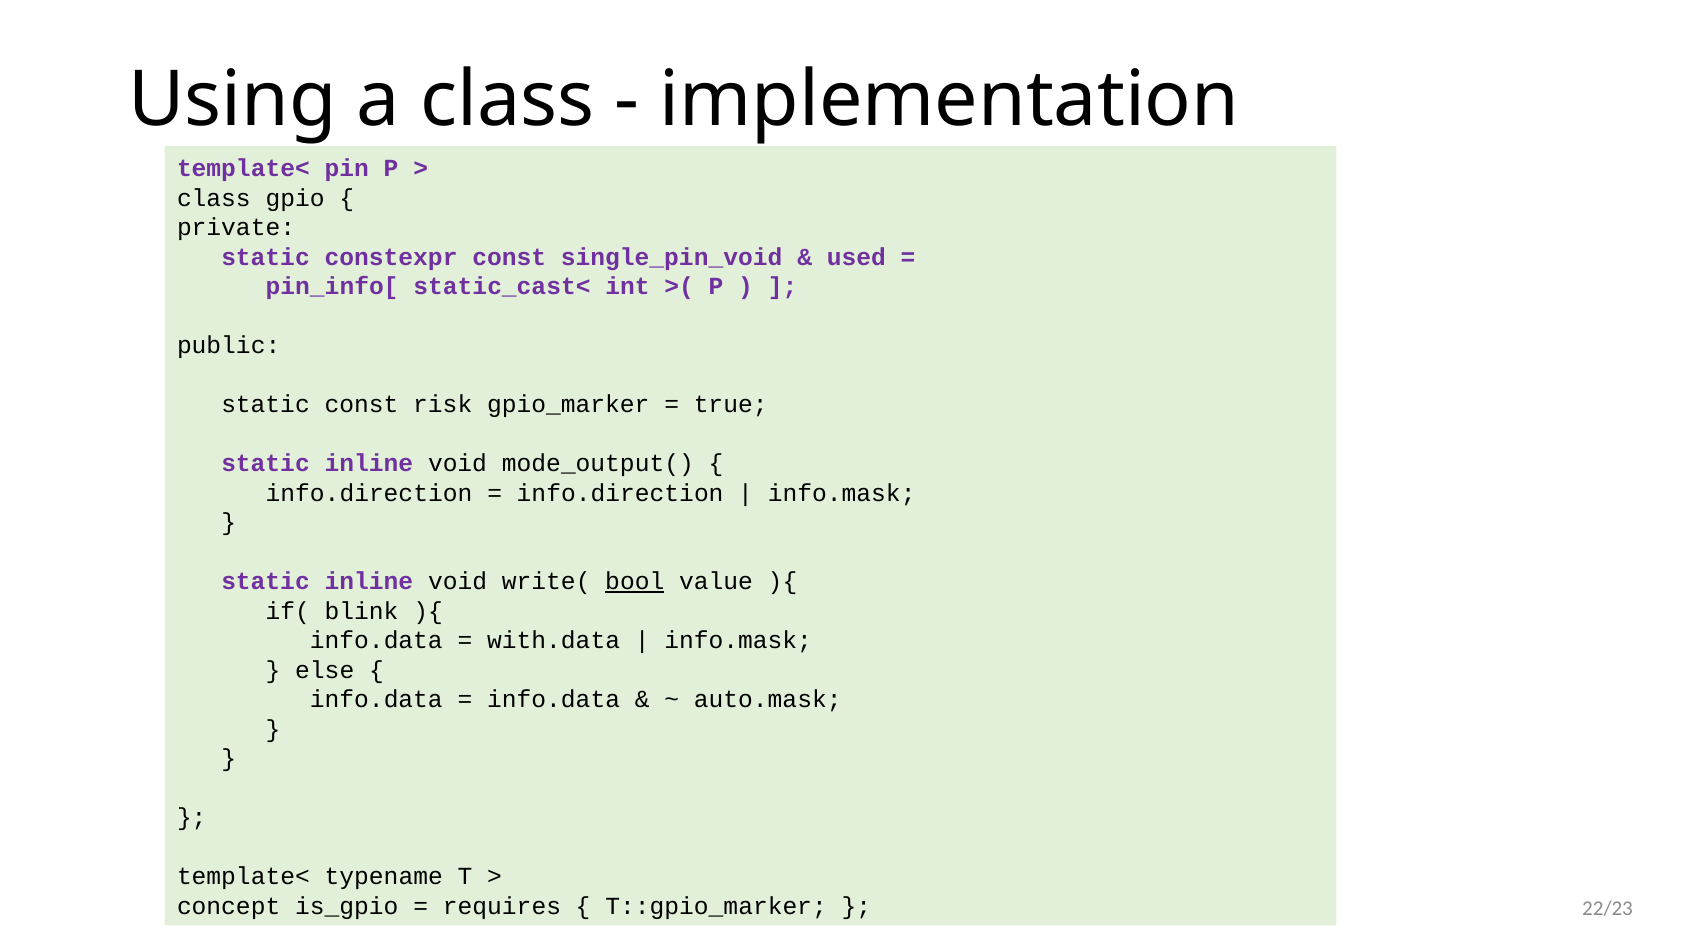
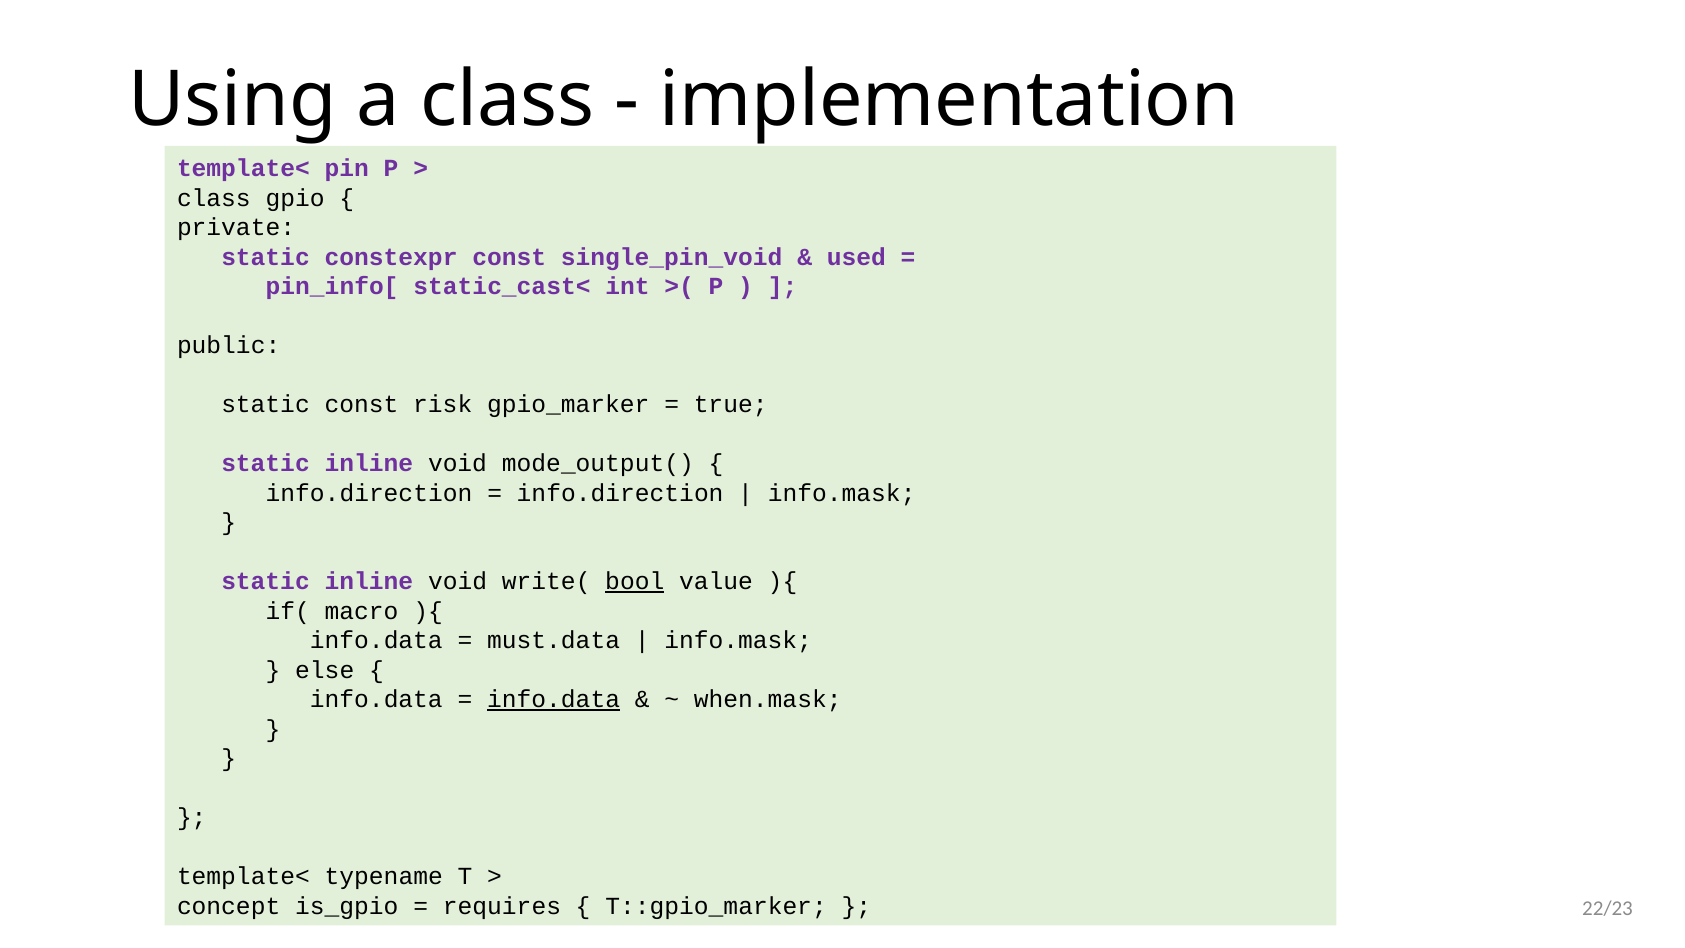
blink: blink -> macro (362, 611)
with.data: with.data -> must.data (554, 640)
info.data underline: none -> present (554, 699)
auto.mask: auto.mask -> when.mask (768, 699)
